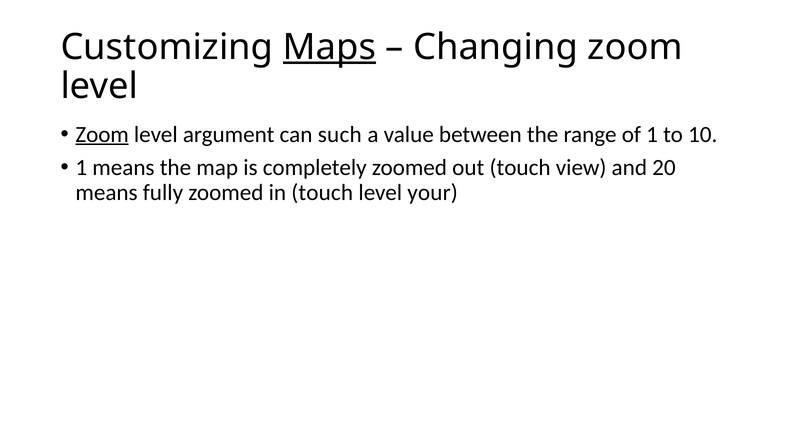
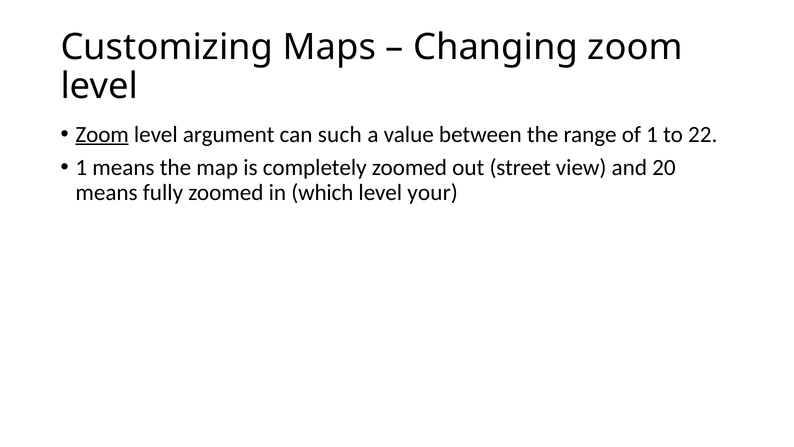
Maps underline: present -> none (329, 47)
10: 10 -> 22 (703, 134)
out touch: touch -> street (520, 168)
in touch: touch -> which (322, 193)
